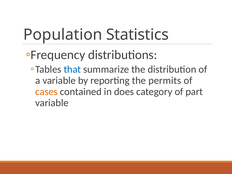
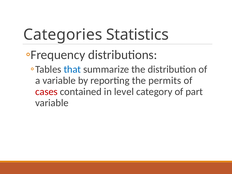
Population: Population -> Categories (63, 35)
cases colour: orange -> red (46, 92)
does: does -> level (124, 92)
